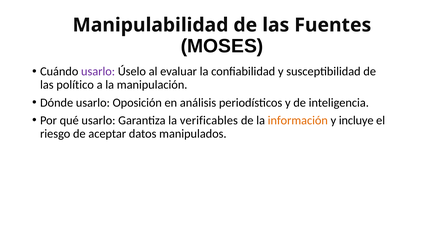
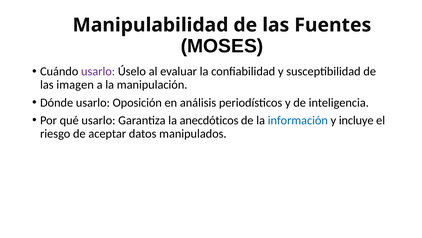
político: político -> imagen (75, 85)
verificables: verificables -> anecdóticos (209, 120)
información colour: orange -> blue (298, 120)
